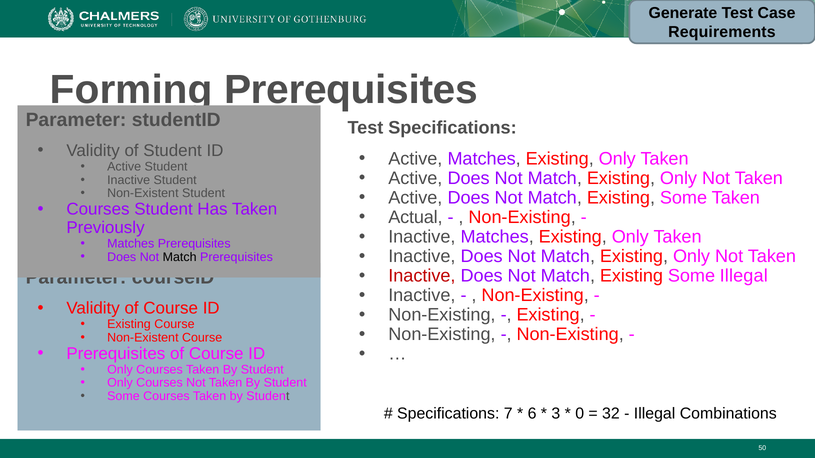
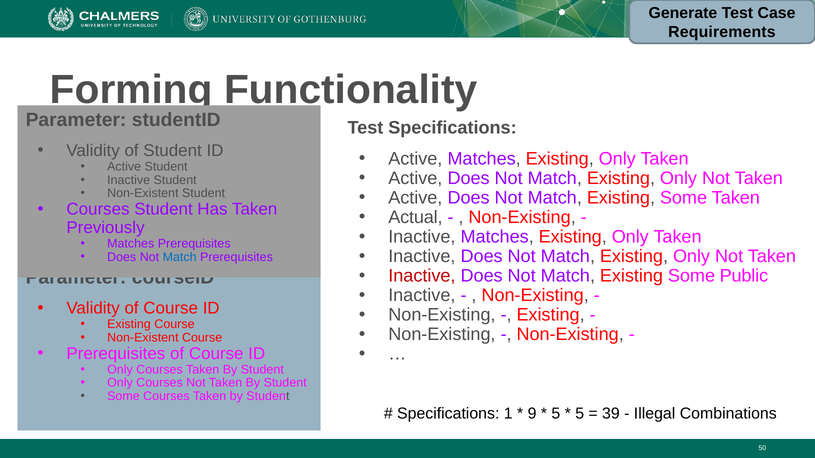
Prerequisites: Prerequisites -> Functionality (351, 90)
Match colour: black -> blue (180, 257)
Some Illegal: Illegal -> Public (744, 276)
7: 7 -> 1 (508, 414)
6: 6 -> 9 (532, 414)
3: 3 -> 5 (556, 414)
0: 0 -> 5 (580, 414)
32: 32 -> 39 (611, 414)
